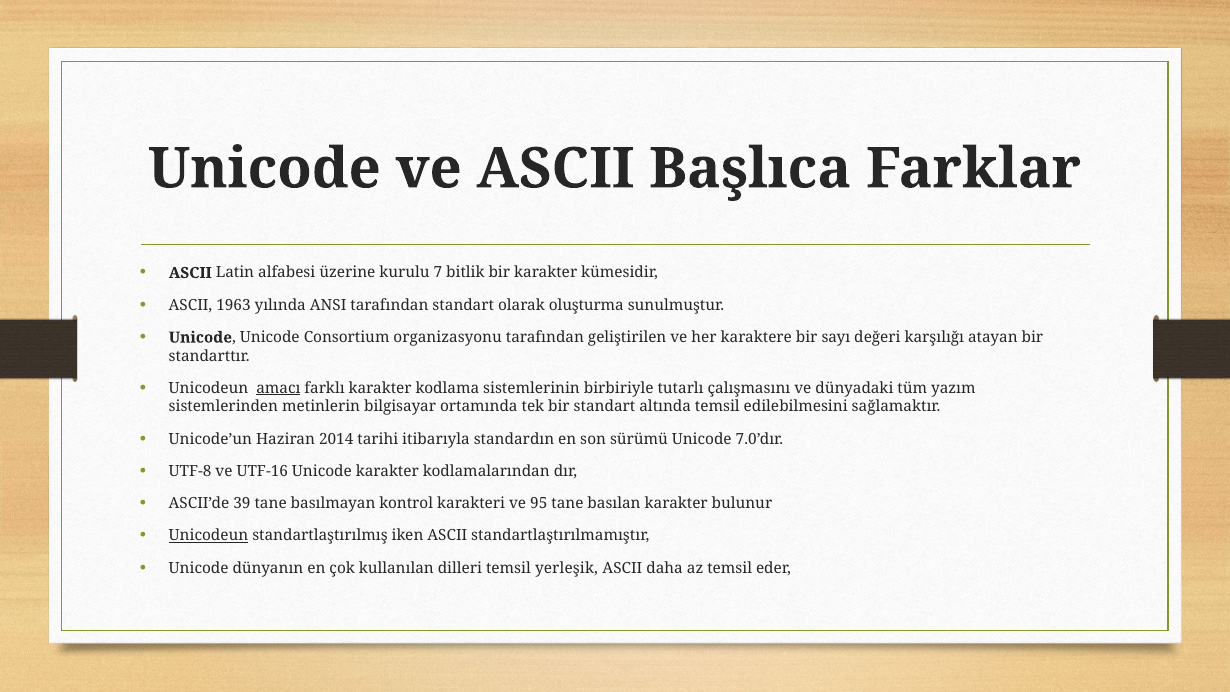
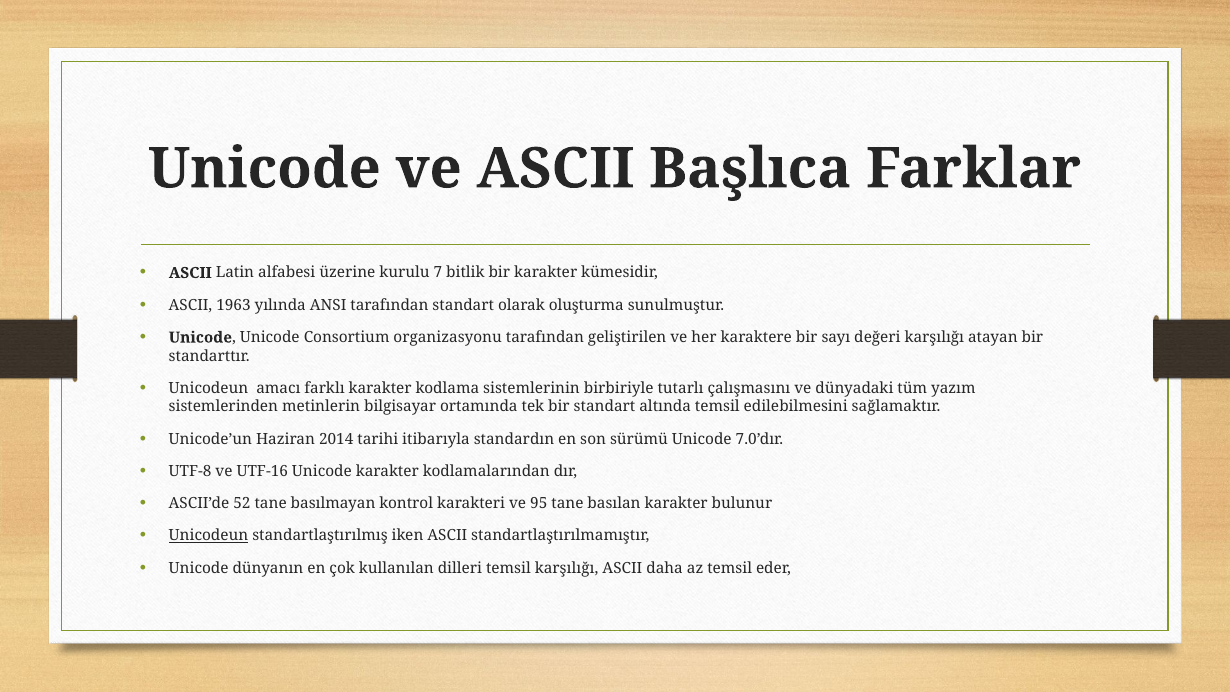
amacı underline: present -> none (278, 388)
39: 39 -> 52 (242, 503)
temsil yerleşik: yerleşik -> karşılığı (567, 568)
